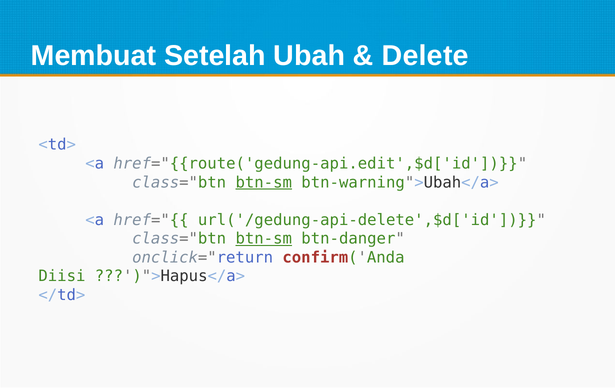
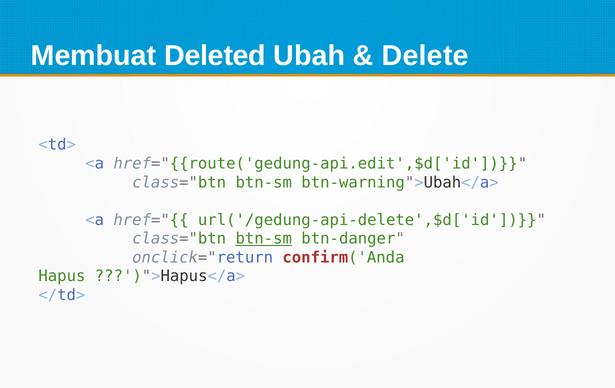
Setelah: Setelah -> Deleted (215, 56)
btn-sm underline: present -> none (264, 182)
Diisi: Diisi -> Hapus (62, 276)
